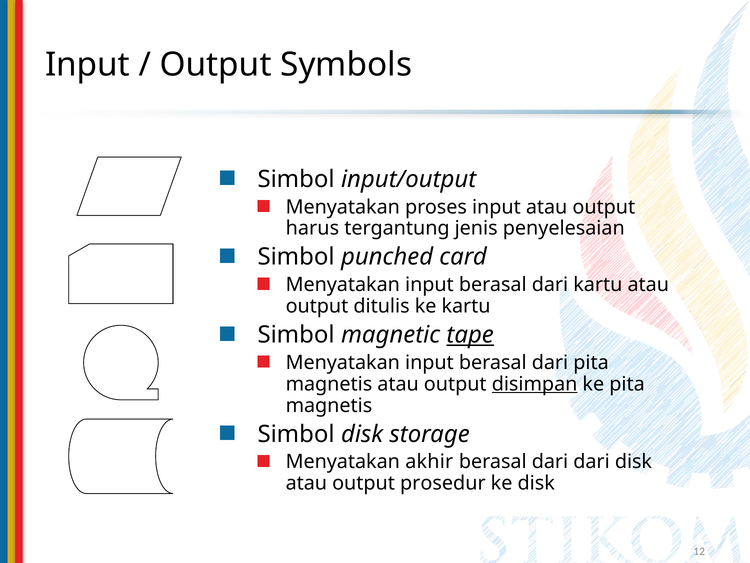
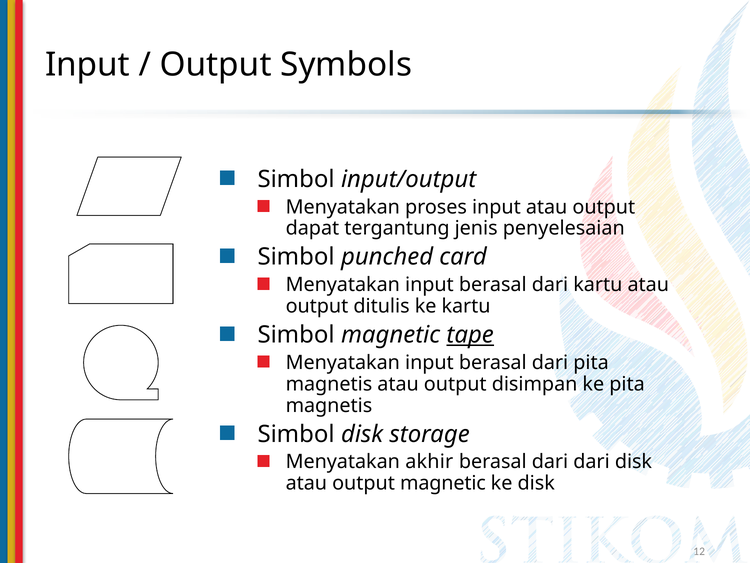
harus: harus -> dapat (312, 228)
disimpan underline: present -> none (535, 384)
output prosedur: prosedur -> magnetic (443, 483)
